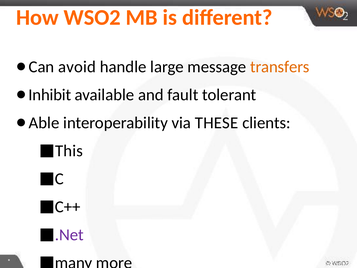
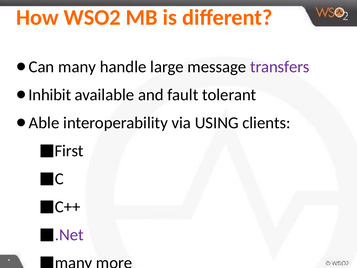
Can avoid: avoid -> many (77, 67)
transfers colour: orange -> purple (280, 67)
THESE: THESE -> USING (217, 123)
This: This -> First (69, 151)
